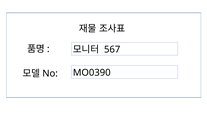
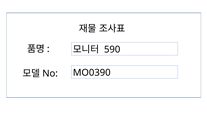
567: 567 -> 590 (112, 50)
